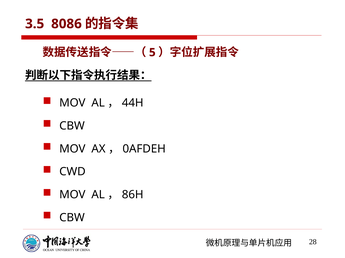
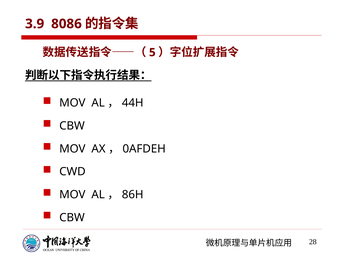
3.5: 3.5 -> 3.9 (35, 24)
